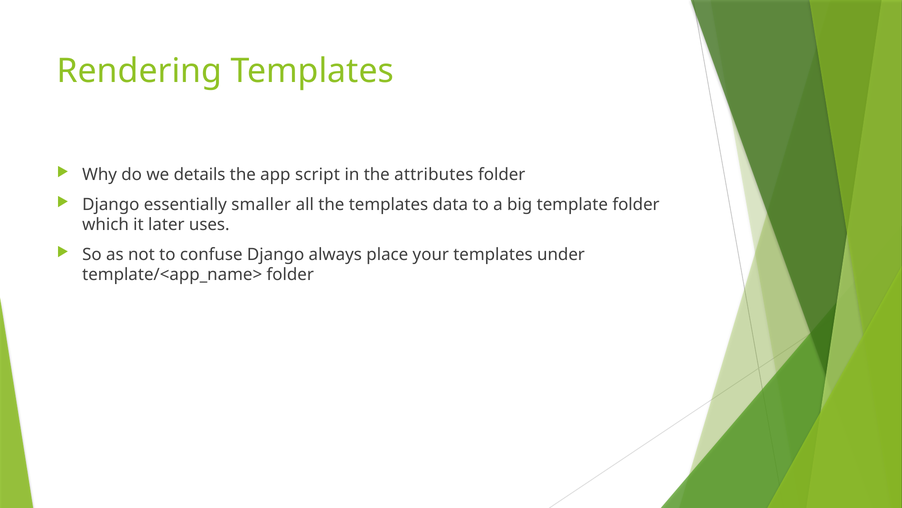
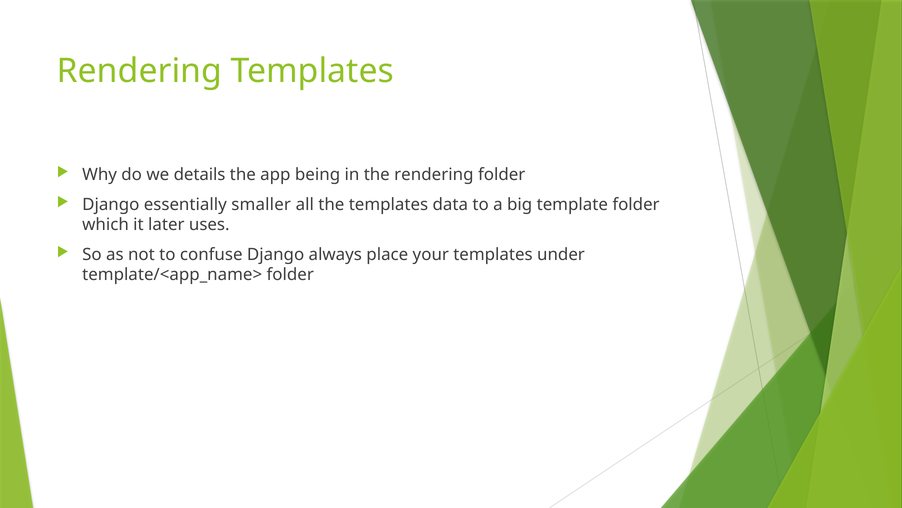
script: script -> being (318, 175)
the attributes: attributes -> rendering (434, 175)
